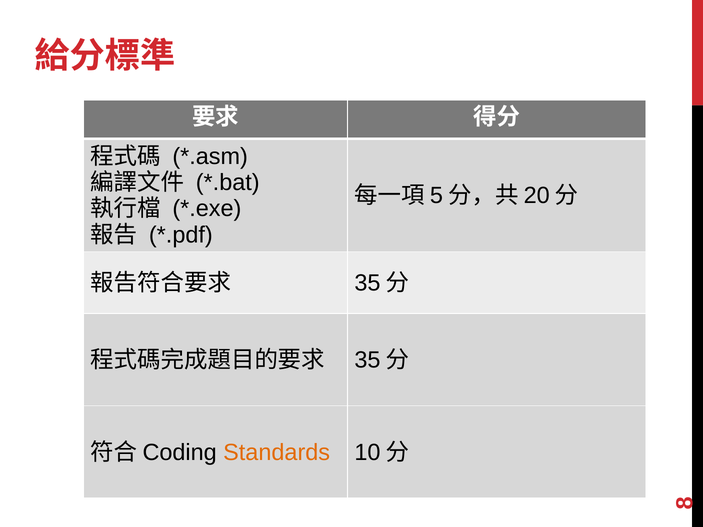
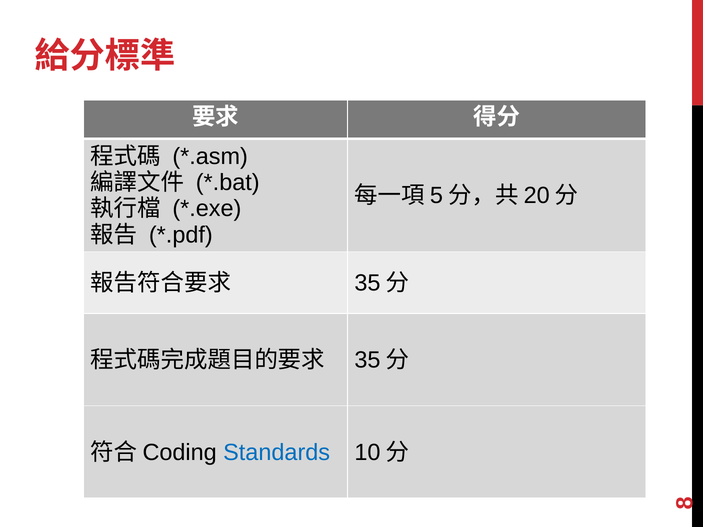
Standards colour: orange -> blue (277, 453)
